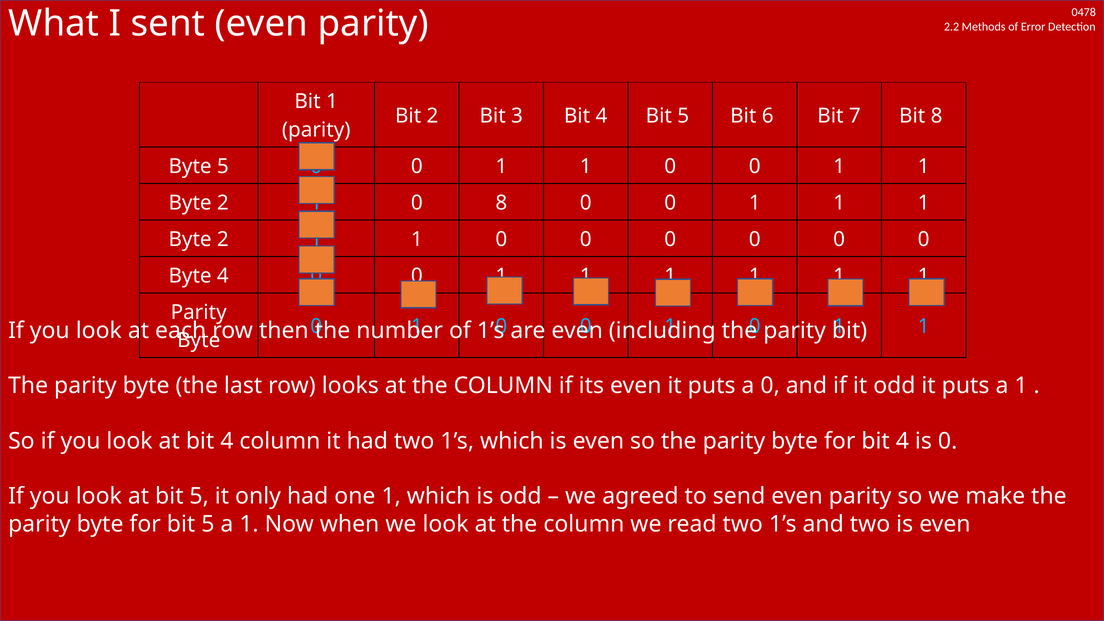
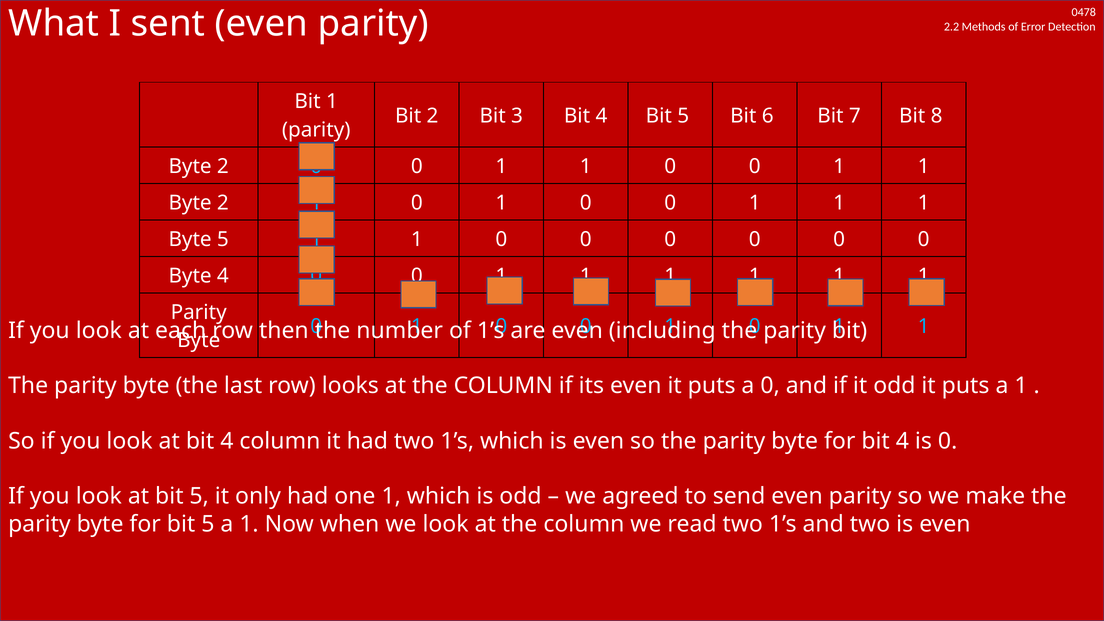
5: 5 -> 2 (223, 166)
8: 8 -> 1 (501, 203)
2: 2 -> 5 (223, 239)
